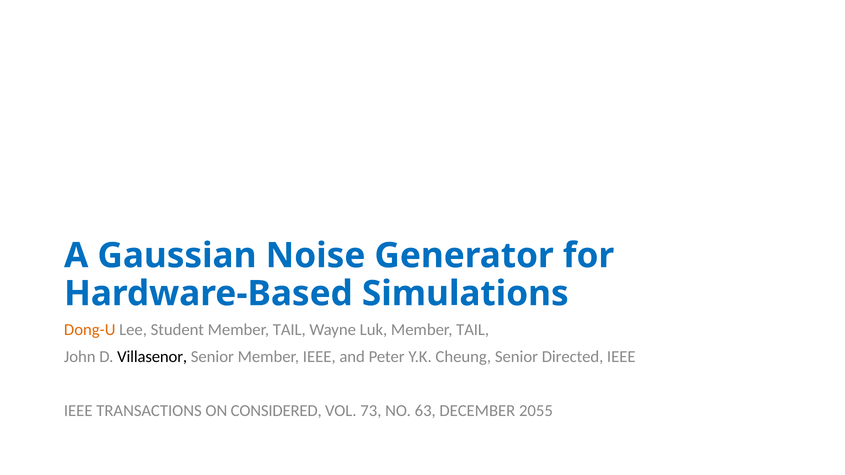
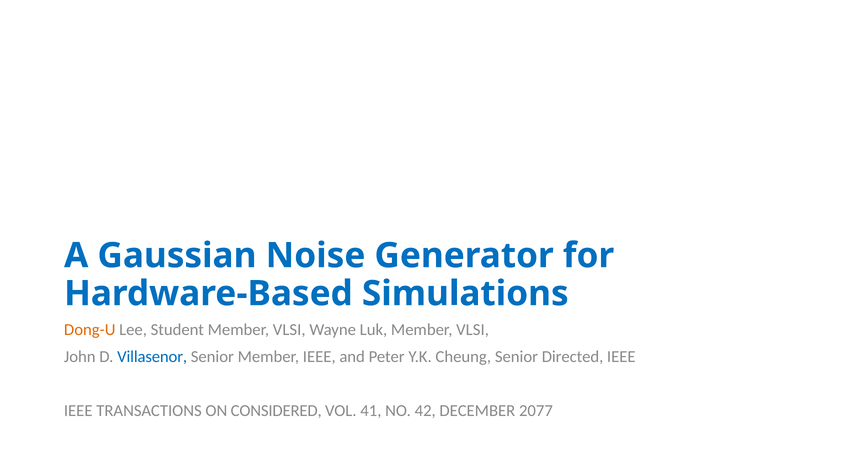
Student Member TAIL: TAIL -> VLSI (289, 330)
Luk Member TAIL: TAIL -> VLSI (473, 330)
Villasenor colour: black -> blue (152, 357)
73: 73 -> 41 (371, 411)
63: 63 -> 42 (425, 411)
2055: 2055 -> 2077 (536, 411)
